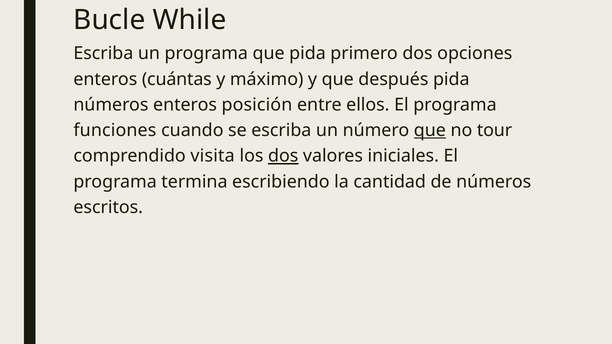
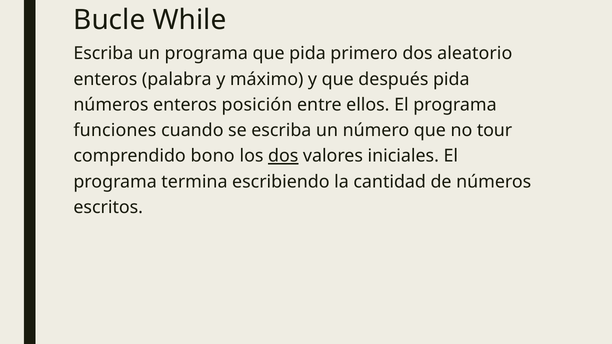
opciones: opciones -> aleatorio (475, 54)
cuántas: cuántas -> palabra (177, 79)
que underline: present -> none (430, 131)
visita: visita -> bono (213, 156)
